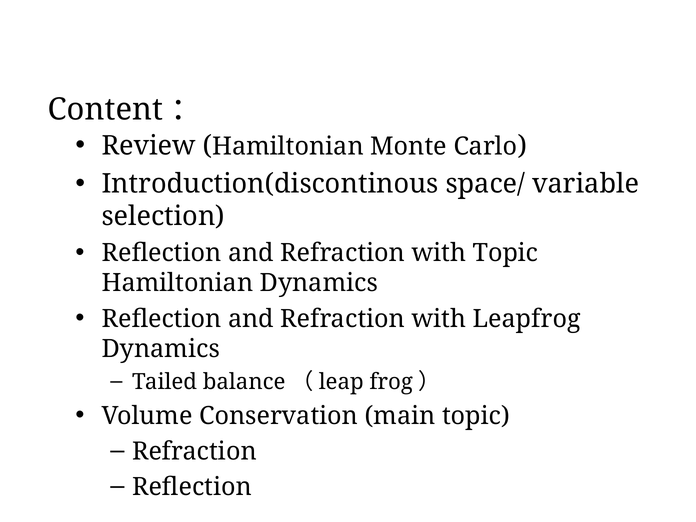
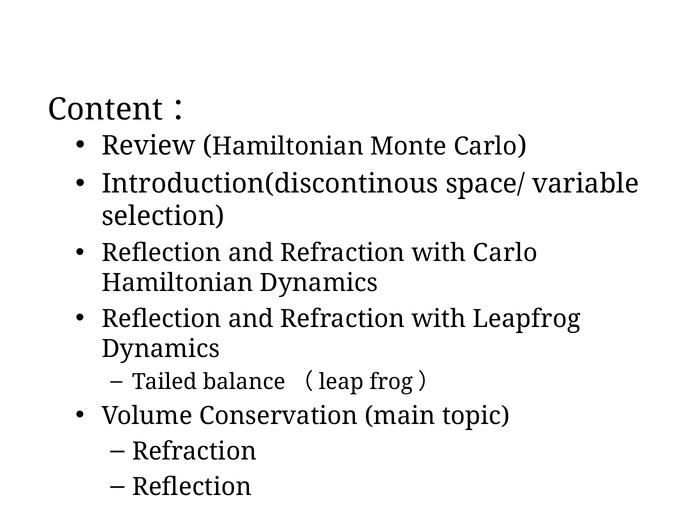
with Topic: Topic -> Carlo (505, 253)
